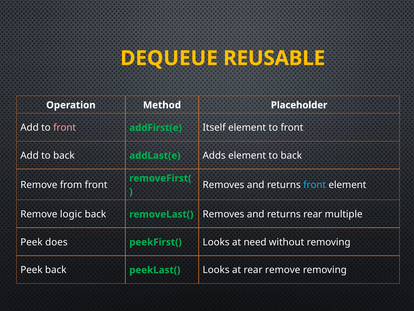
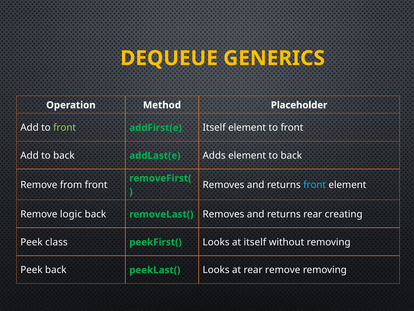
REUSABLE: REUSABLE -> GENERICS (274, 58)
front colour: pink -> light green (65, 128)
multiple: multiple -> creating (344, 214)
does: does -> class (56, 242)
at need: need -> itself (255, 242)
